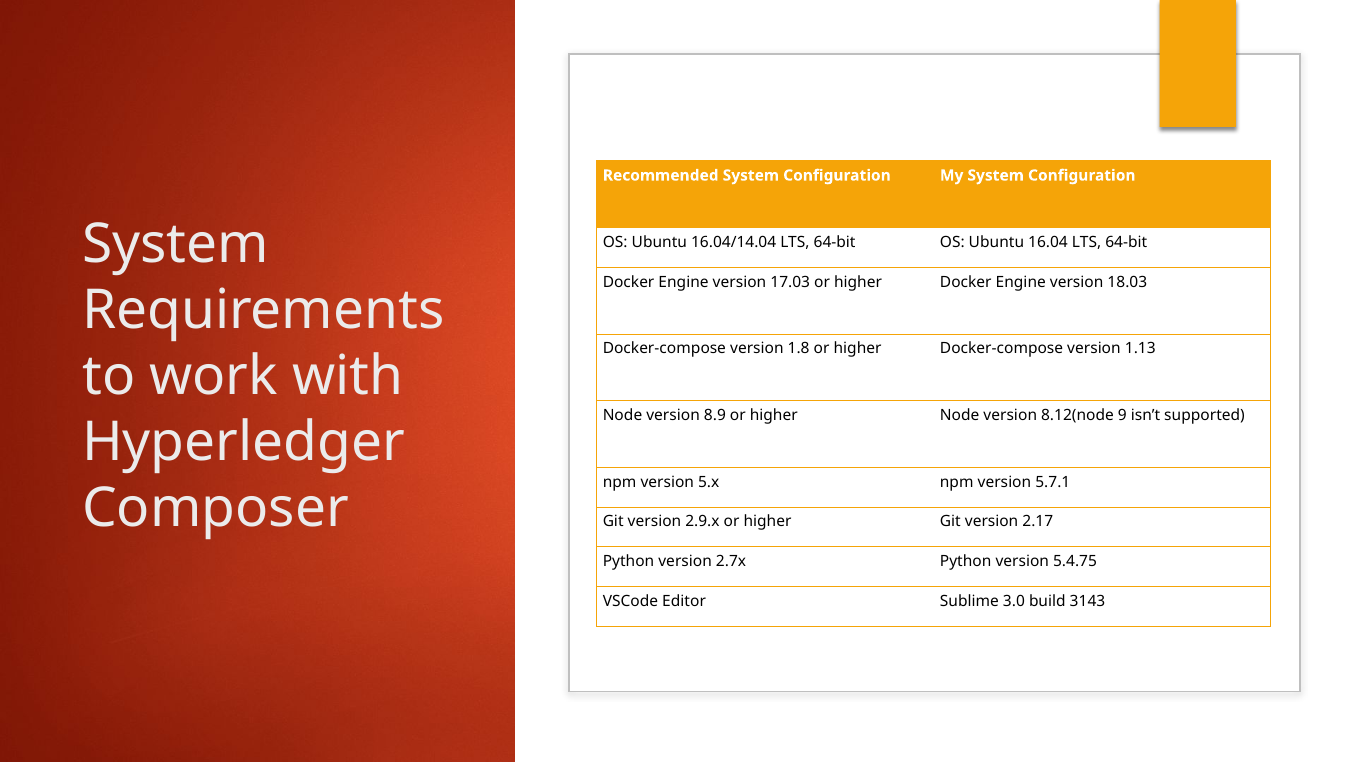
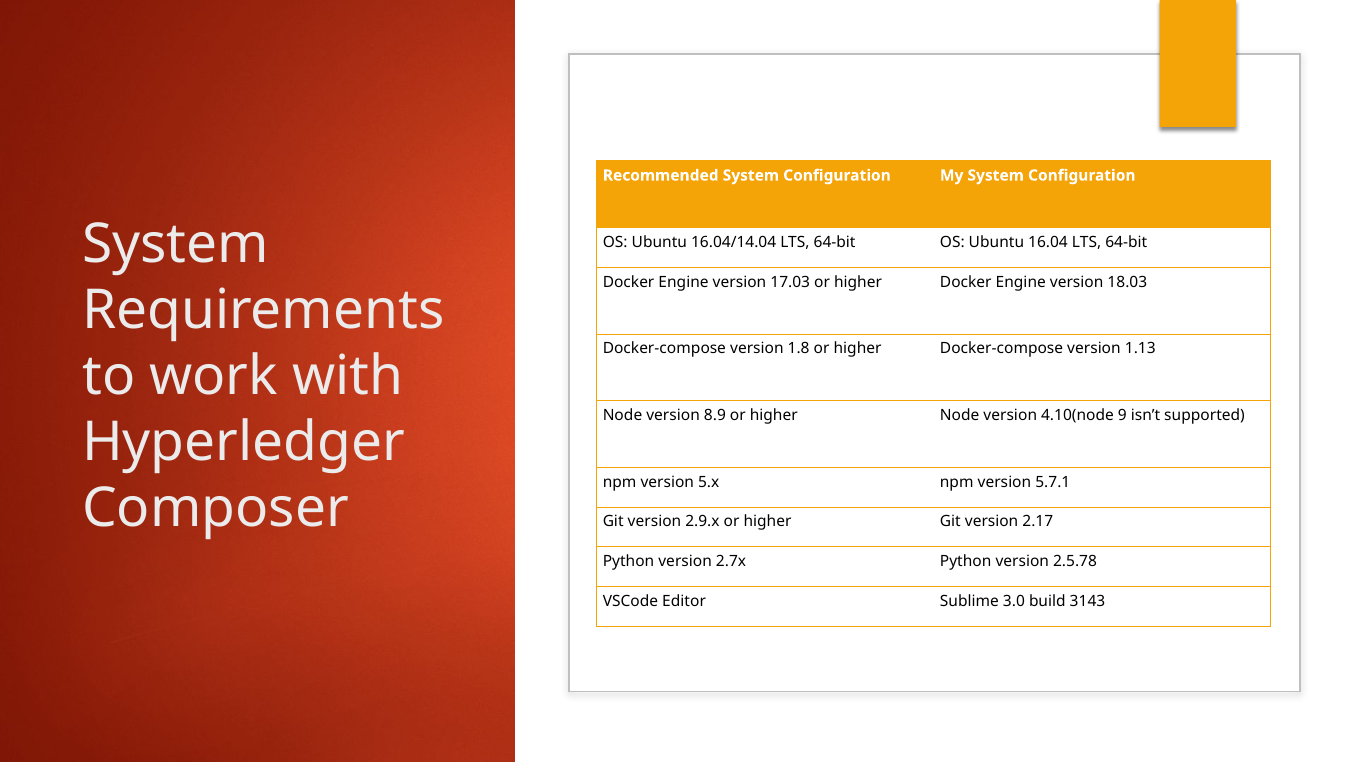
8.12(node: 8.12(node -> 4.10(node (1078, 415)
5.4.75: 5.4.75 -> 2.5.78 (1075, 561)
